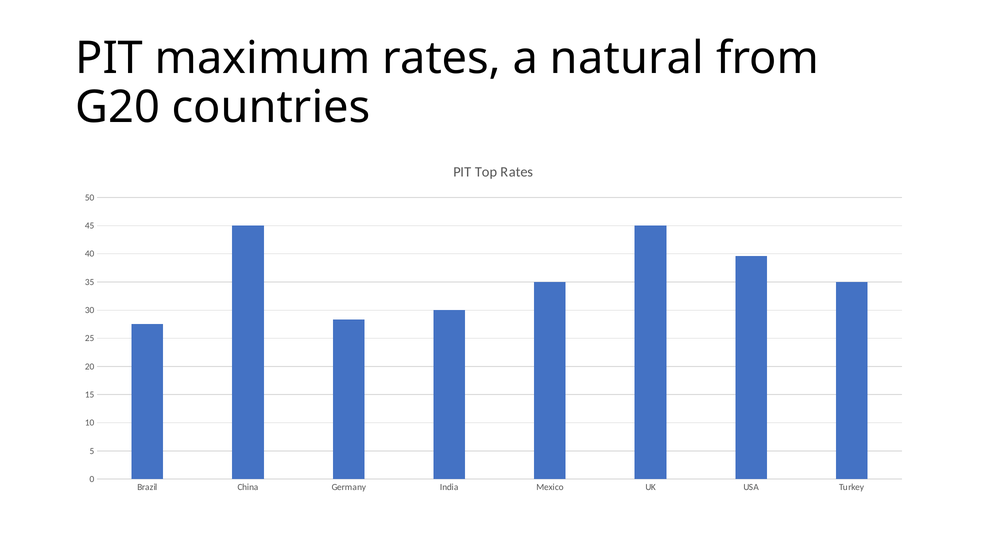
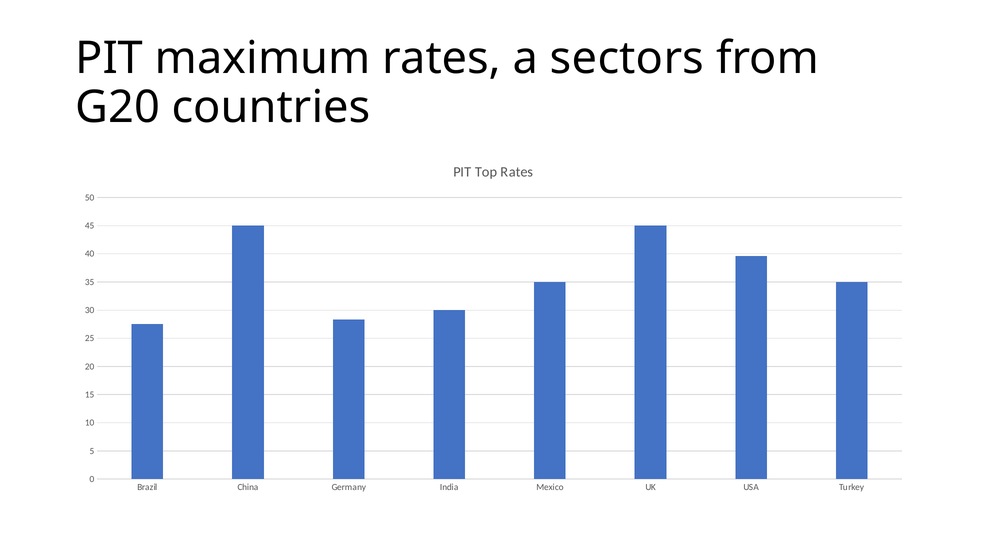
natural: natural -> sectors (627, 58)
